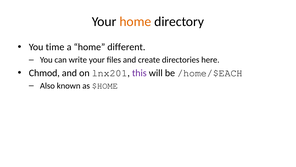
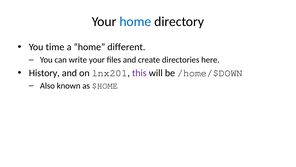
home colour: orange -> blue (135, 21)
Chmod: Chmod -> History (44, 73)
/home/$EACH: /home/$EACH -> /home/$DOWN (210, 73)
